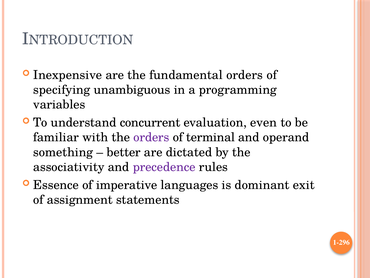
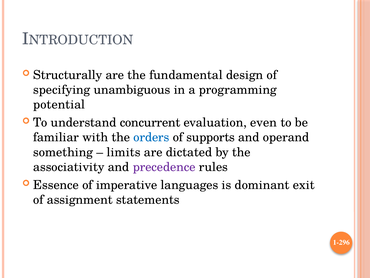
Inexpensive: Inexpensive -> Structurally (68, 75)
fundamental orders: orders -> design (245, 75)
variables: variables -> potential (59, 104)
orders colour: purple -> blue (151, 137)
terminal: terminal -> supports (211, 137)
better: better -> limits (124, 152)
